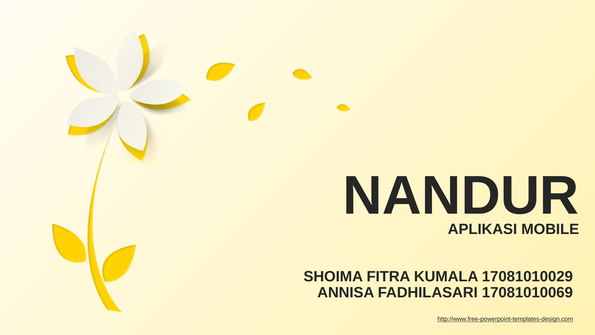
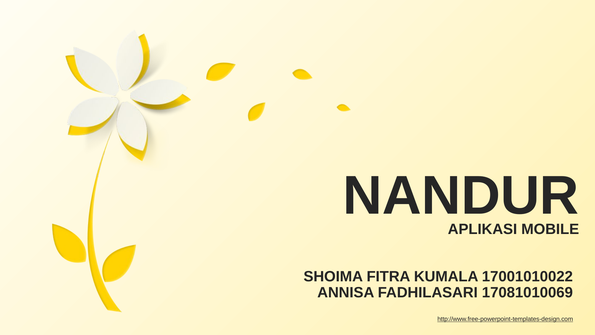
17081010029: 17081010029 -> 17001010022 (527, 276)
